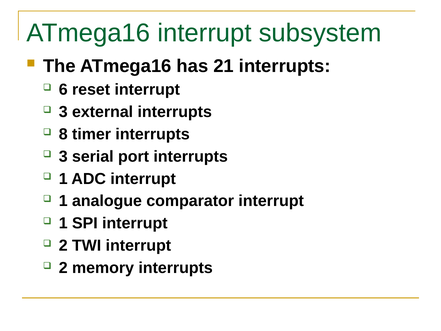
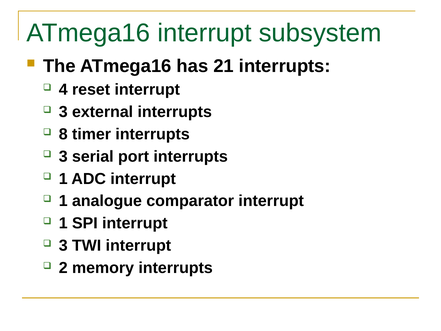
6: 6 -> 4 (63, 90)
2: 2 -> 3 (63, 245)
